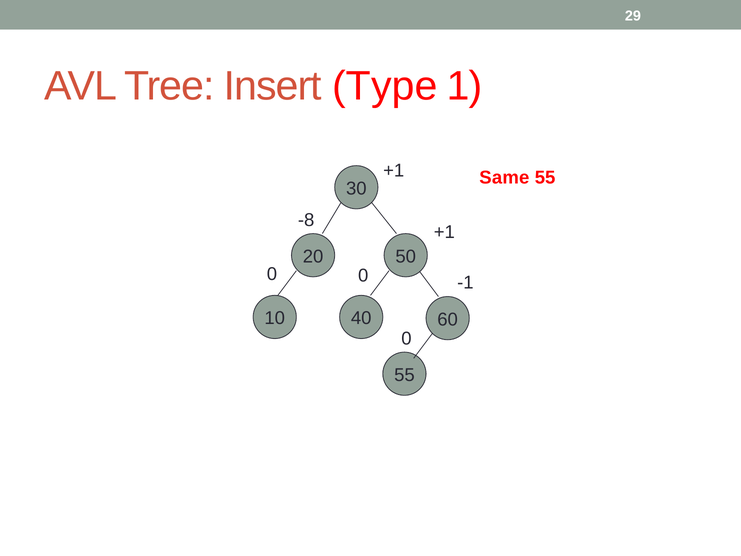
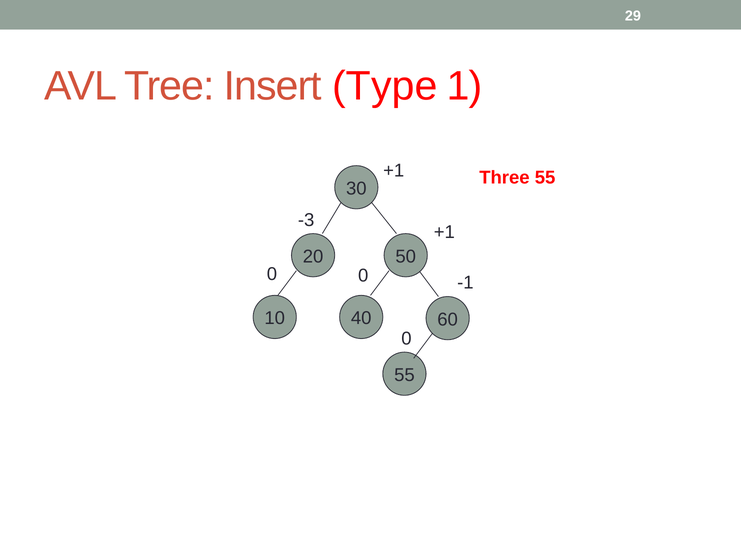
Same: Same -> Three (504, 178)
-8: -8 -> -3 (306, 220)
